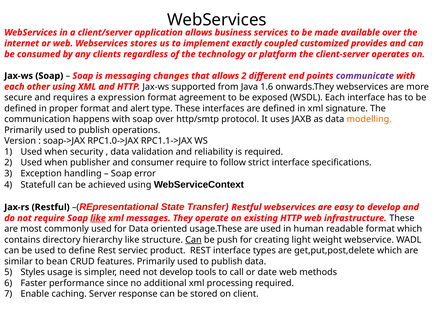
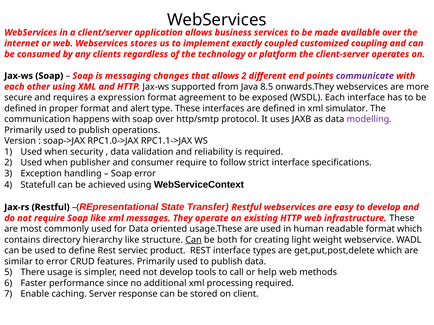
provides: provides -> coupling (369, 43)
1.6: 1.6 -> 8.5 (267, 87)
signature: signature -> simulator (347, 109)
modelling colour: orange -> purple (369, 119)
like underline: present -> none (98, 218)
push: push -> both (227, 240)
to bean: bean -> error (57, 262)
Styles: Styles -> There (33, 273)
date: date -> help (267, 273)
